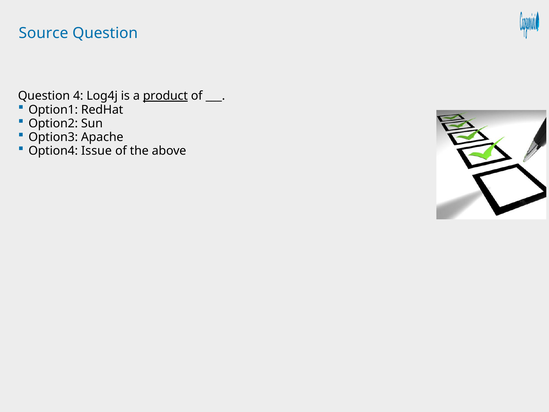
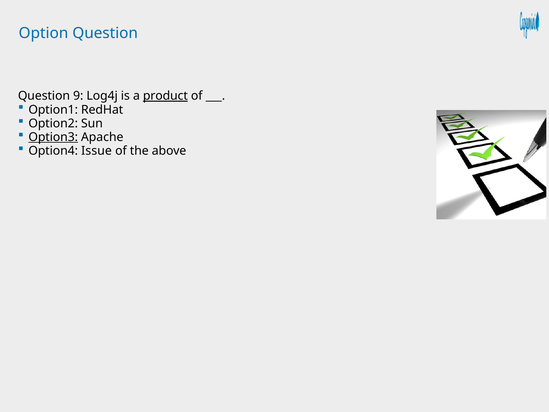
Source: Source -> Option (43, 33)
4: 4 -> 9 (78, 96)
Option3 underline: none -> present (53, 137)
